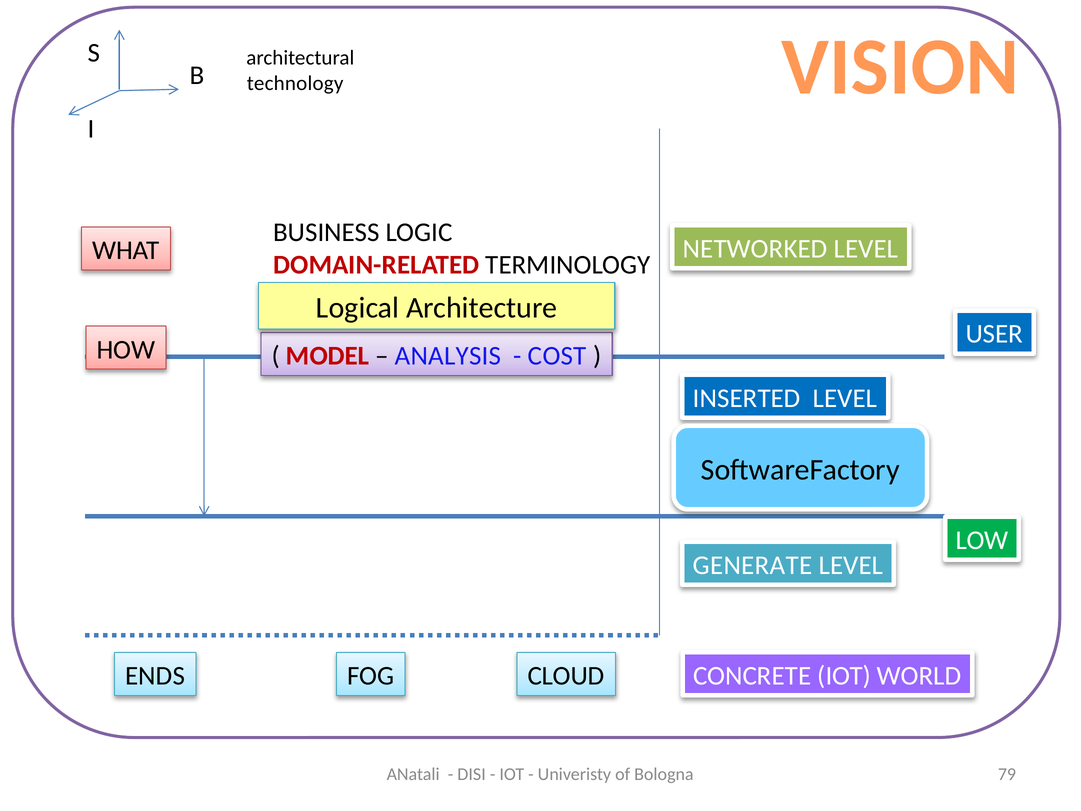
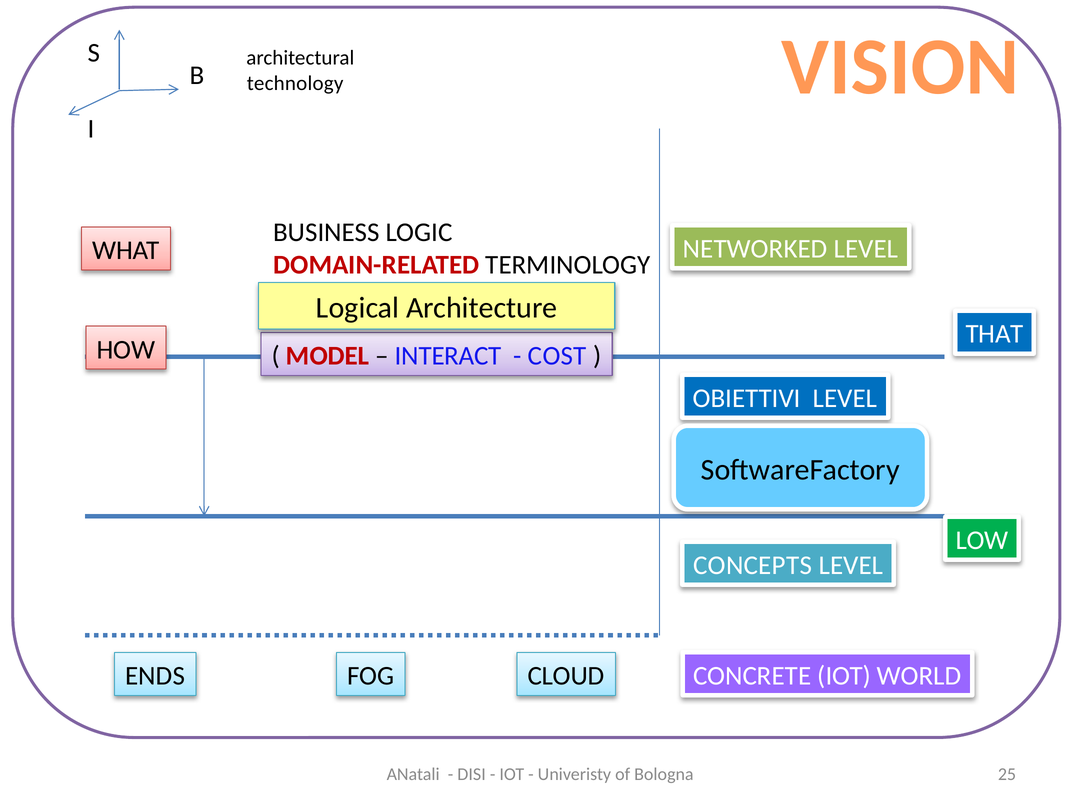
USER: USER -> THAT (995, 334)
ANALYSIS: ANALYSIS -> INTERACT (448, 356)
INSERTED: INSERTED -> OBIETTIVI (747, 398)
GENERATE: GENERATE -> CONCEPTS (753, 565)
79: 79 -> 25 (1007, 774)
